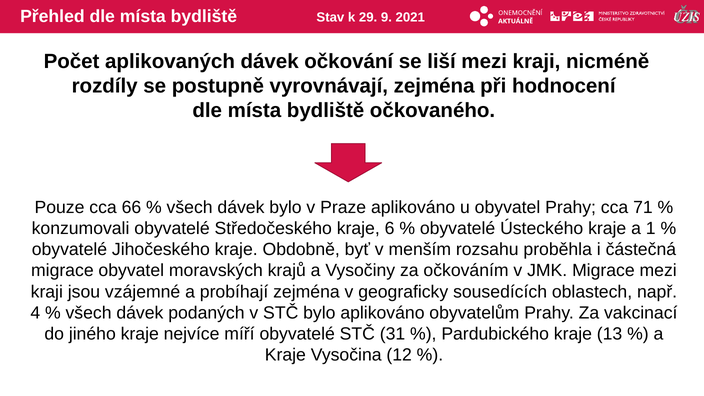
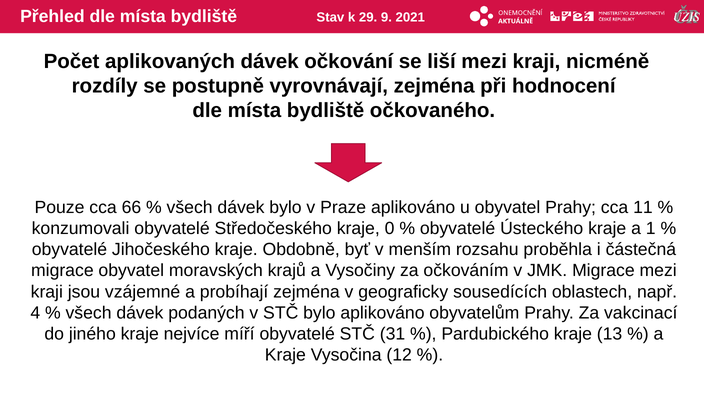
71: 71 -> 11 (643, 207)
6: 6 -> 0 (390, 228)
